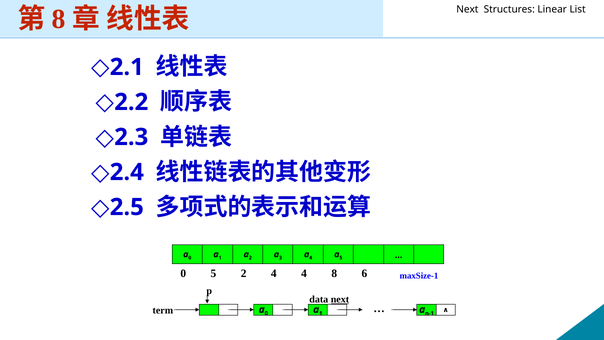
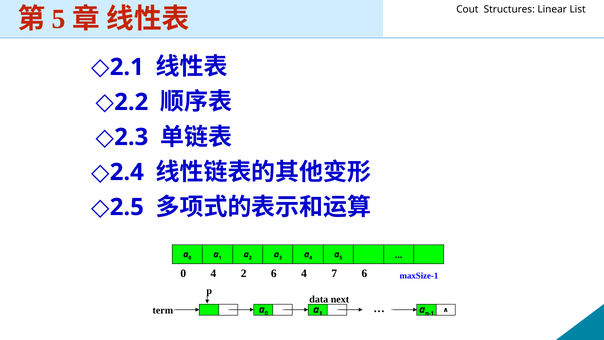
Next: Next -> Cout (467, 9)
8: 8 -> 5 (59, 19)
0 5: 5 -> 4 (213, 273)
2 4: 4 -> 6 (274, 273)
4 8: 8 -> 7 (334, 273)
next underline: present -> none (340, 299)
